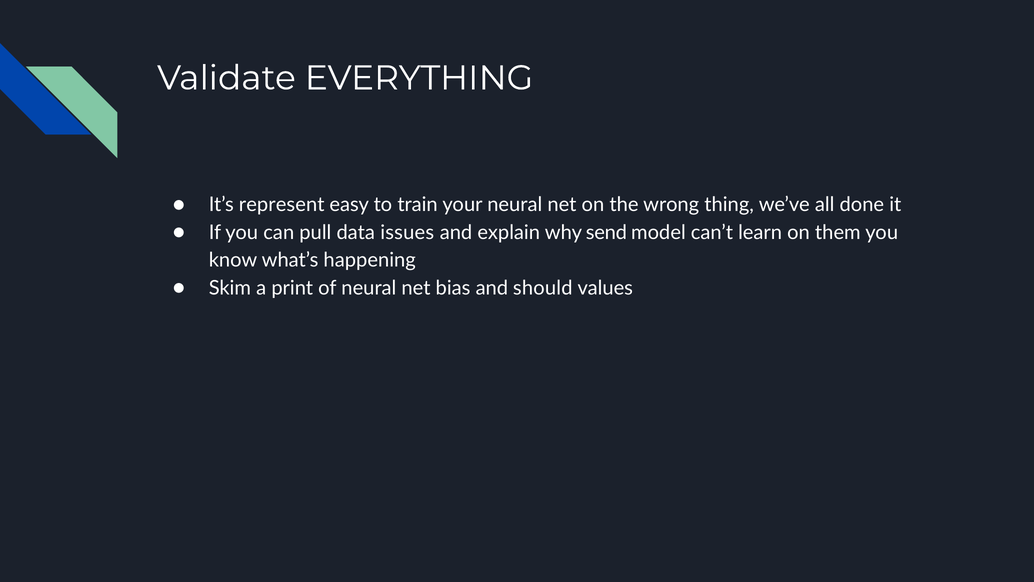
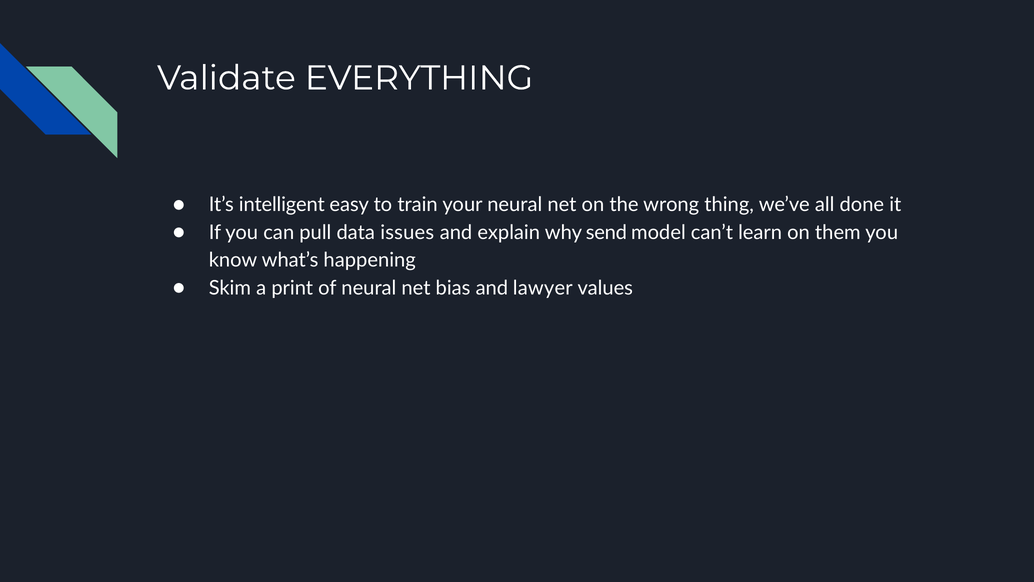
represent: represent -> intelligent (282, 205)
should: should -> lawyer (543, 288)
